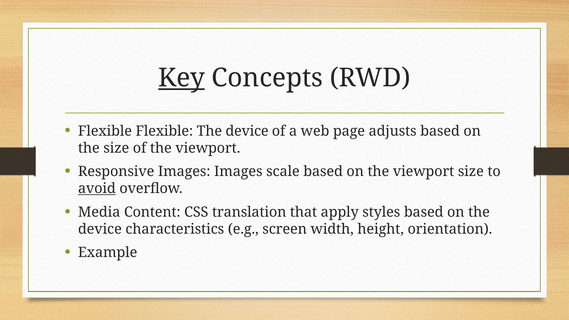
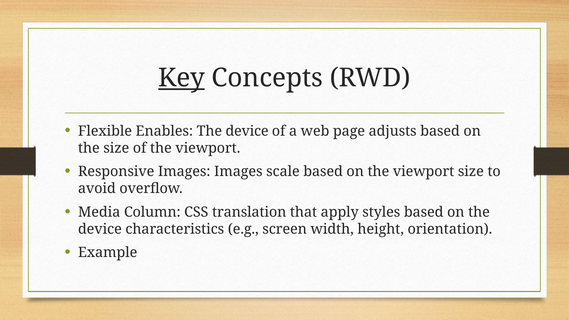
Flexible Flexible: Flexible -> Enables (164, 131)
avoid underline: present -> none (97, 189)
Content: Content -> Column (152, 212)
